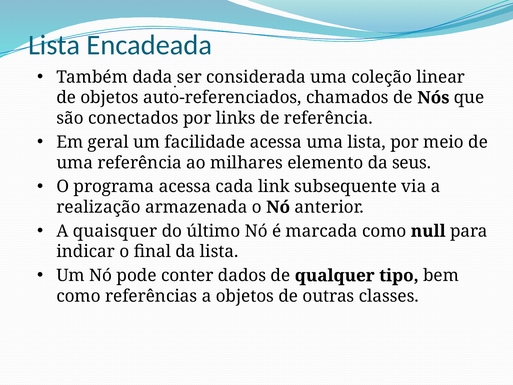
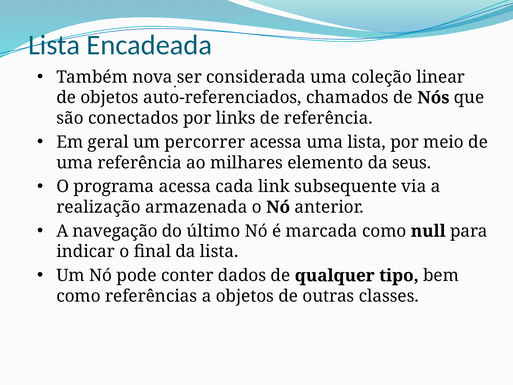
dada: dada -> nova (152, 77)
facilidade: facilidade -> percorrer (205, 142)
quaisquer: quaisquer -> navegação (115, 231)
